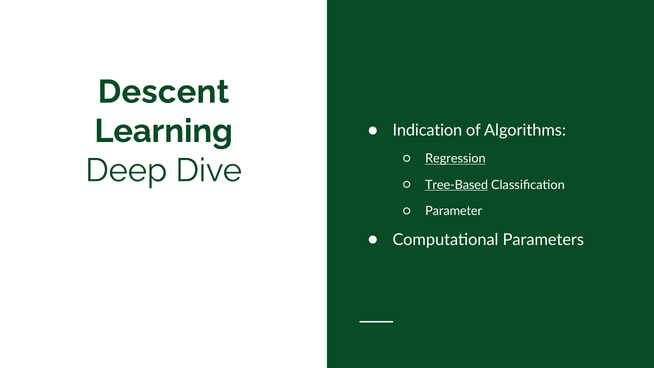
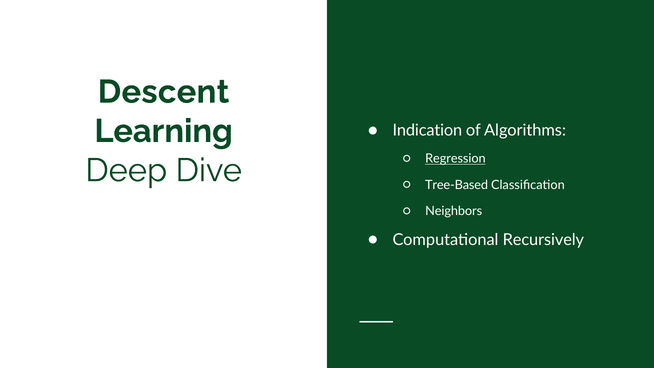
Tree-Based underline: present -> none (457, 185)
Parameter: Parameter -> Neighbors (454, 211)
Parameters: Parameters -> Recursively (543, 240)
